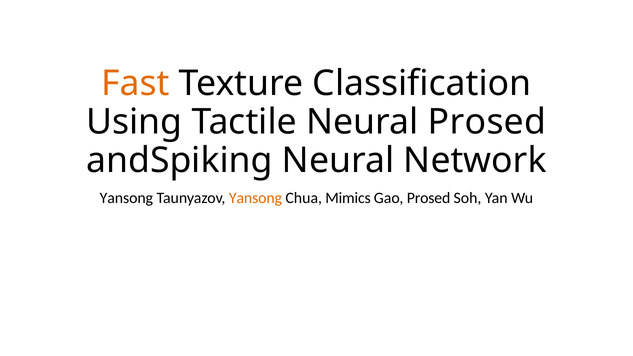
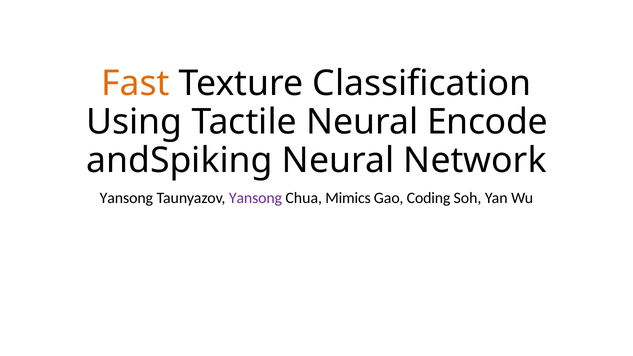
Neural Prosed: Prosed -> Encode (487, 122)
Yansong colour: orange -> purple (255, 198)
Gao Prosed: Prosed -> Coding (429, 198)
